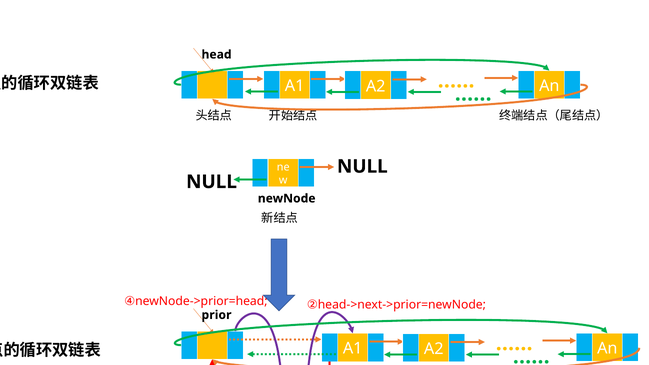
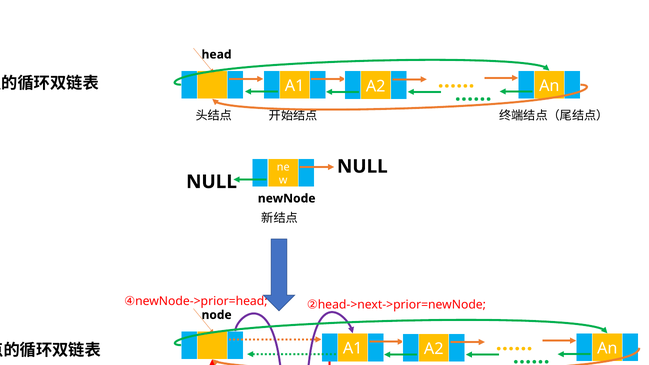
prior: prior -> node (217, 315)
